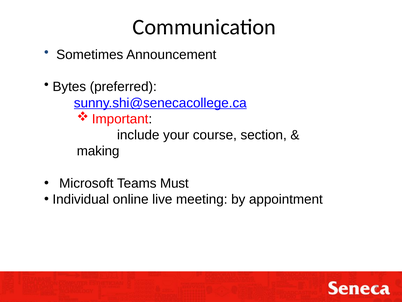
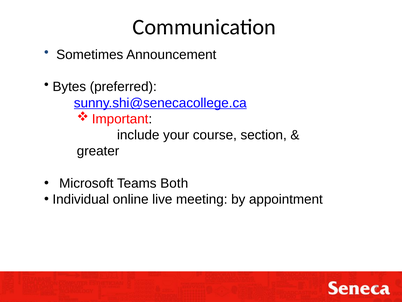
making: making -> greater (98, 151)
Must: Must -> Both (174, 183)
